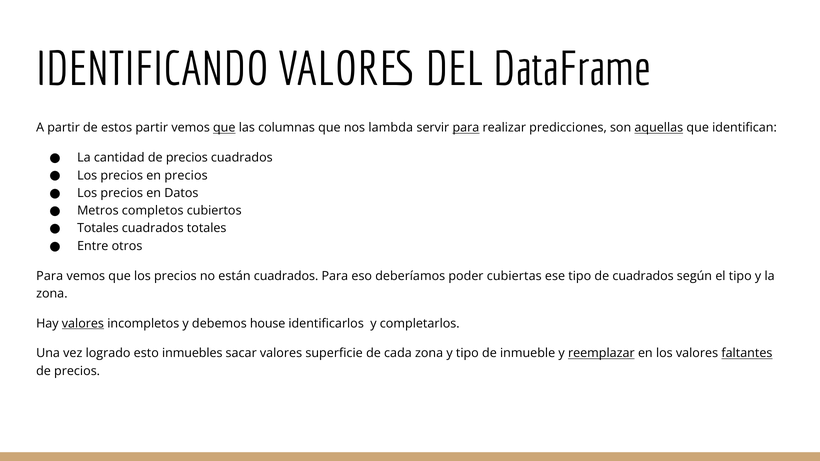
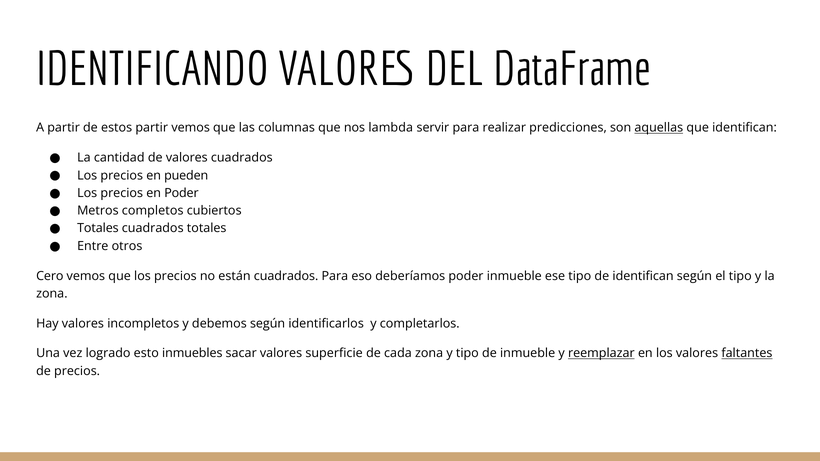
que underline: present -> none (224, 128)
para underline: present -> none (466, 128)
cantidad de precios: precios -> valores (187, 158)
en precios: precios -> pueden (186, 175)
en Datos: Datos -> Poder (181, 193)
Para: Para -> Cero (50, 276)
poder cubiertas: cubiertas -> inmueble (514, 276)
de cuadrados: cuadrados -> identifican (643, 276)
valores underline: present -> none (83, 324)
debemos house: house -> según (268, 324)
